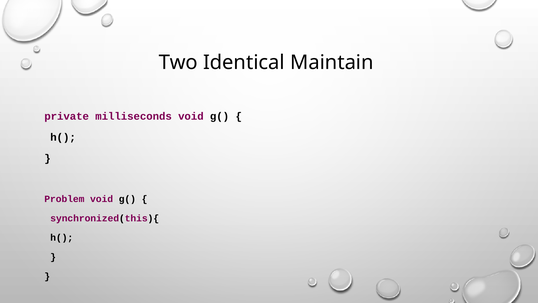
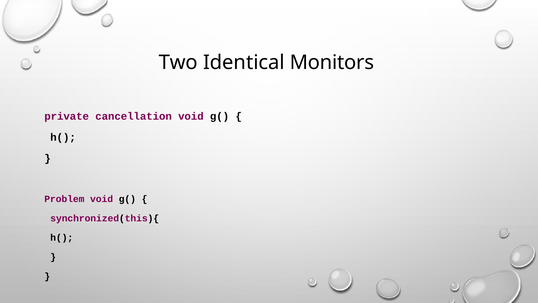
Maintain: Maintain -> Monitors (332, 62)
milliseconds: milliseconds -> cancellation (134, 116)
